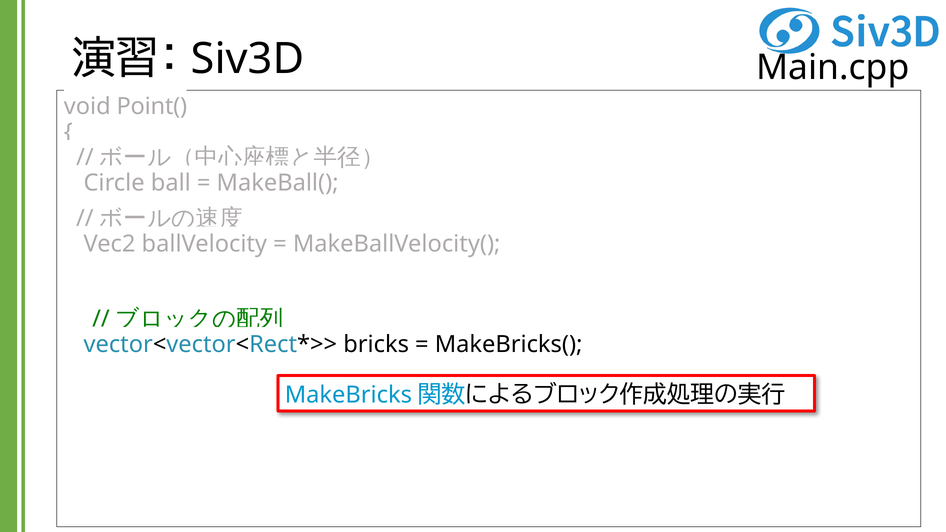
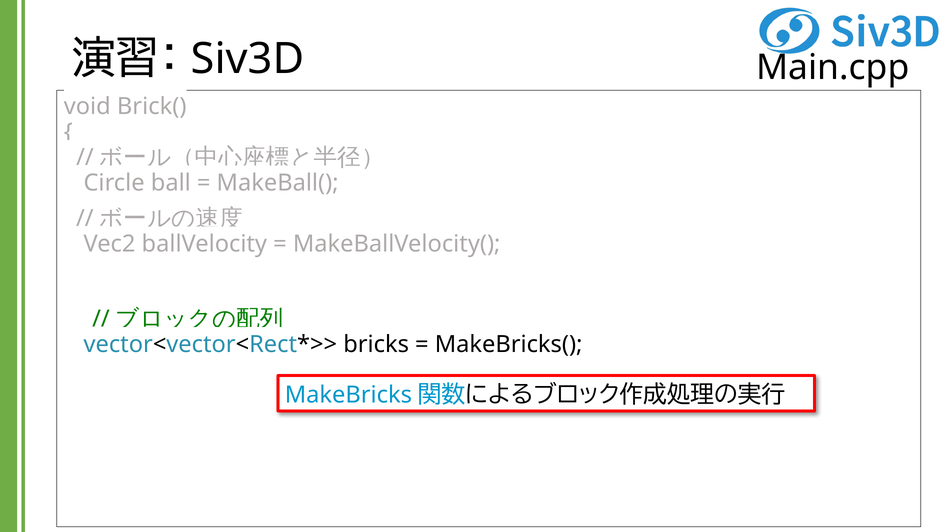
Point(: Point( -> Brick( (152, 106)
